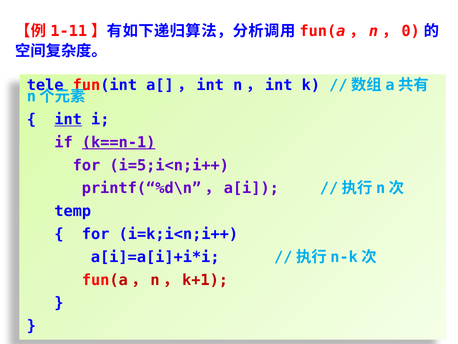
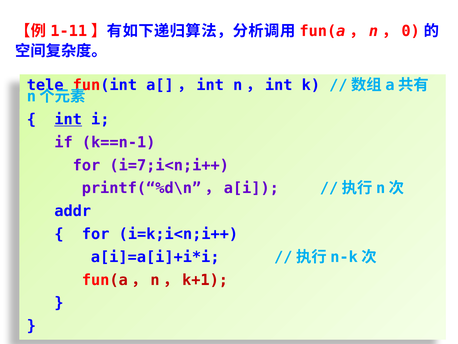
k==n-1 underline: present -> none (119, 142)
i=5;i<n;i++: i=5;i<n;i++ -> i=7;i<n;i++ (169, 165)
temp: temp -> addr (73, 211)
